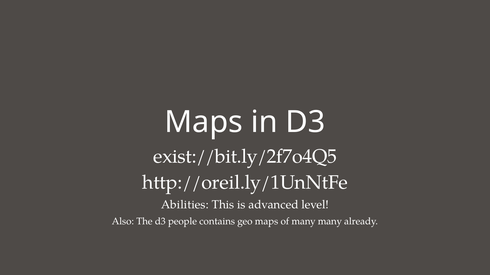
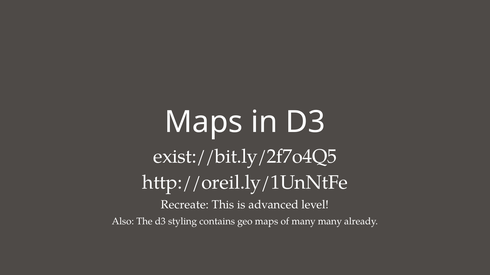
Abilities: Abilities -> Recreate (185, 205)
people: people -> styling (183, 222)
